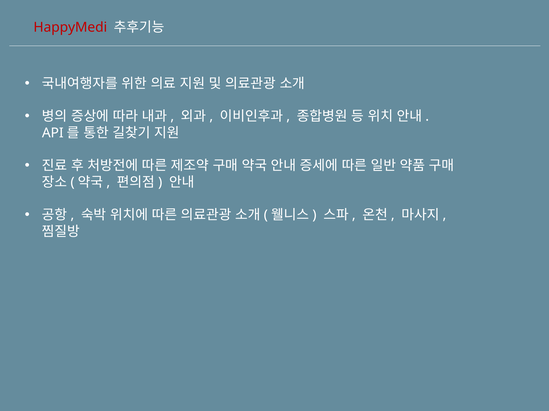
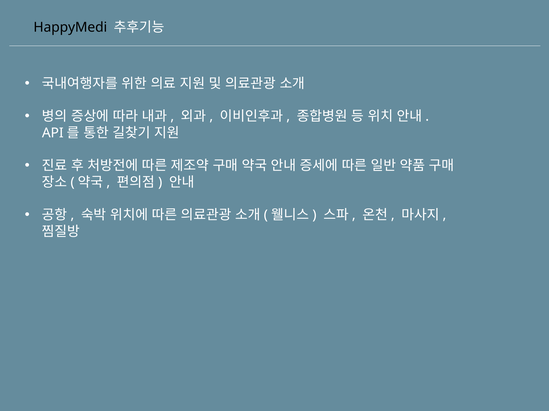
HappyMedi colour: red -> black (70, 28)
